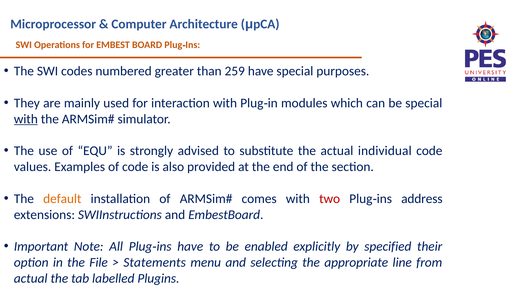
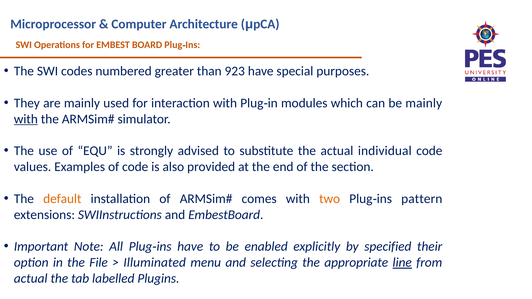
259: 259 -> 923 (235, 71)
be special: special -> mainly (424, 103)
two colour: red -> orange (330, 199)
address: address -> pattern (422, 199)
Statements: Statements -> Illuminated (155, 263)
line underline: none -> present (402, 263)
